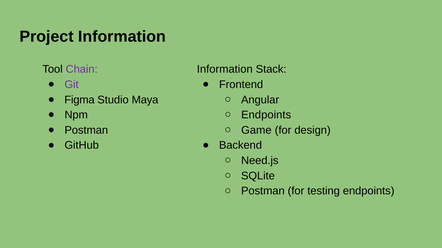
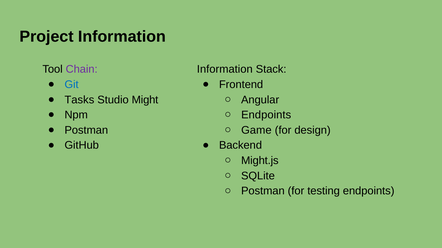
Git colour: purple -> blue (72, 85)
Figma: Figma -> Tasks (79, 100)
Maya: Maya -> Might (145, 100)
Need.js: Need.js -> Might.js (260, 161)
